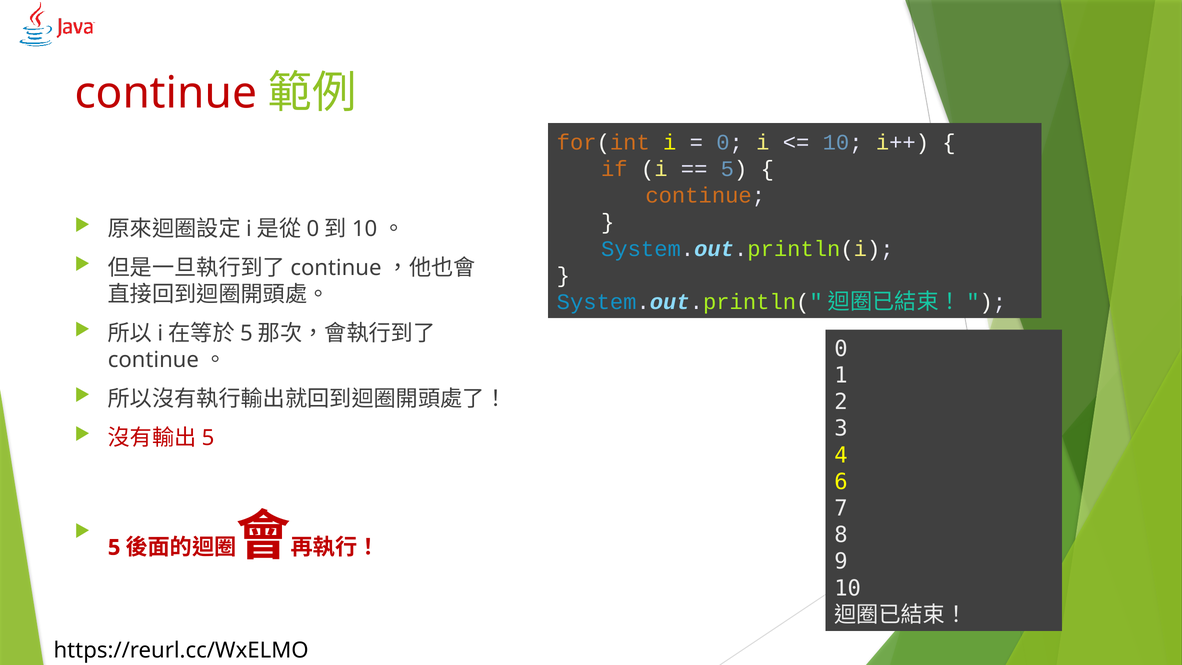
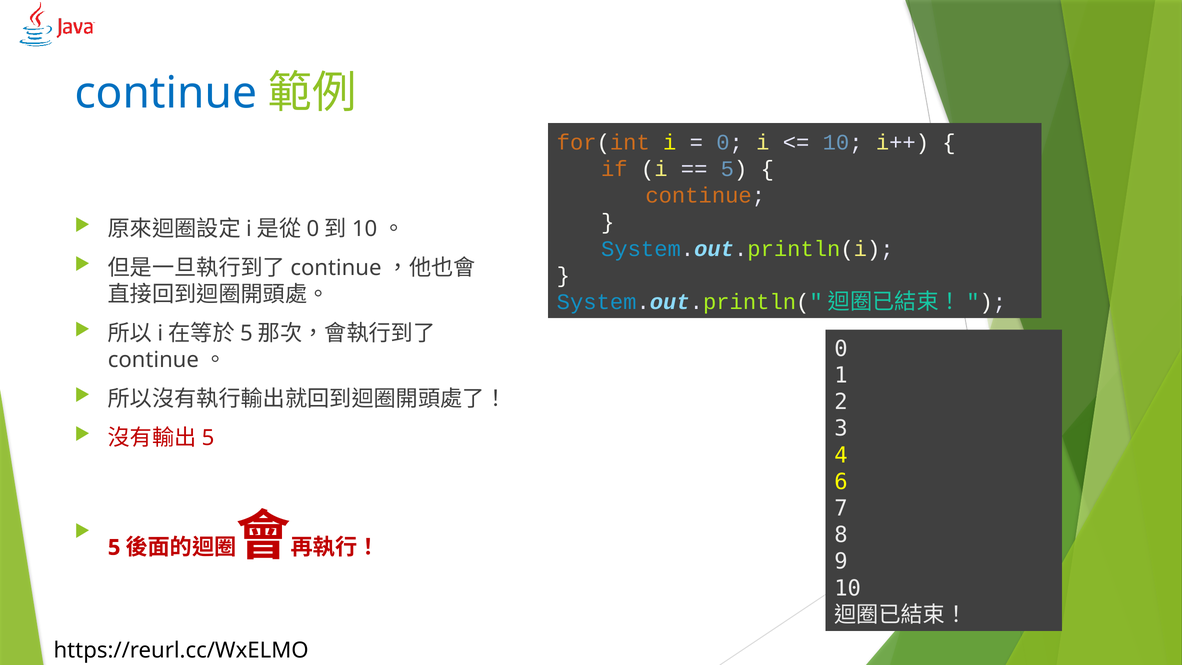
continue colour: red -> blue (166, 93)
